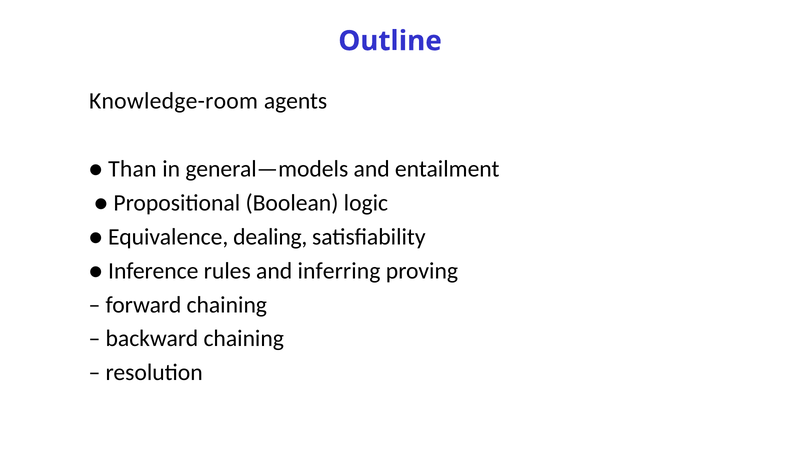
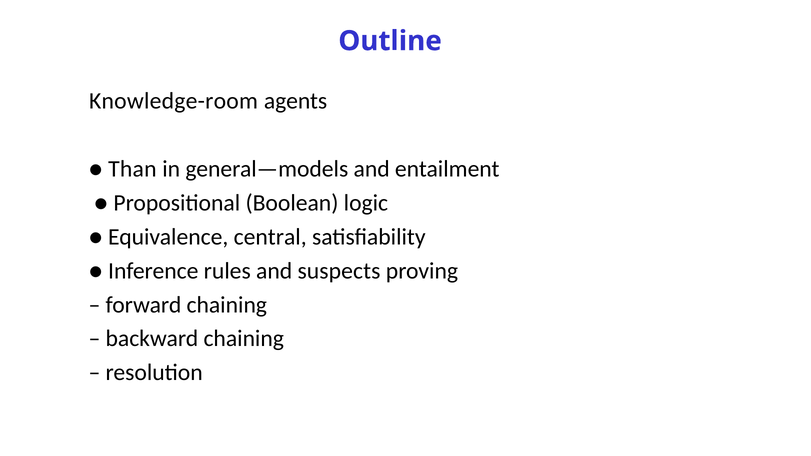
dealing: dealing -> central (270, 237)
inferring: inferring -> suspects (339, 271)
